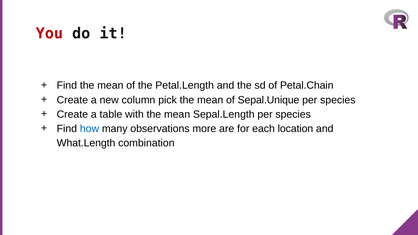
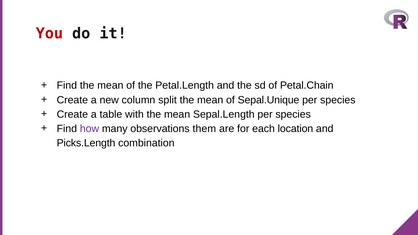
pick: pick -> split (168, 100)
how colour: blue -> purple (89, 129)
more: more -> them (204, 129)
What.Length: What.Length -> Picks.Length (86, 143)
